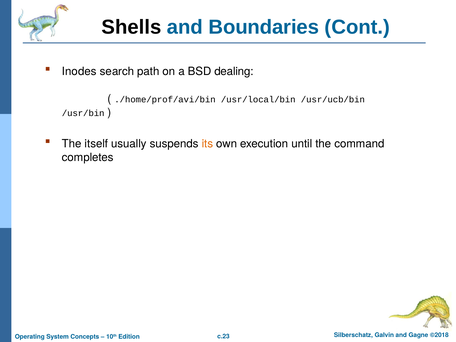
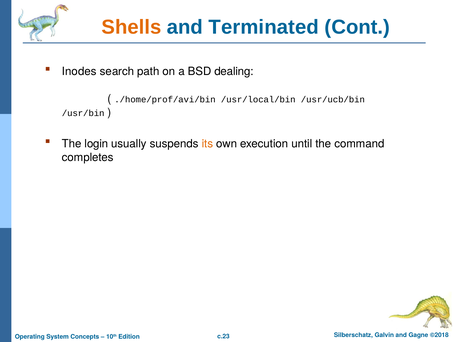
Shells colour: black -> orange (131, 27)
Boundaries: Boundaries -> Terminated (264, 27)
itself: itself -> login (96, 144)
